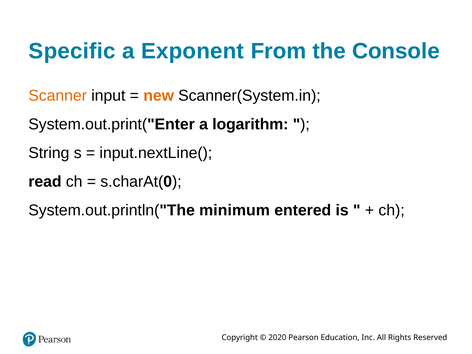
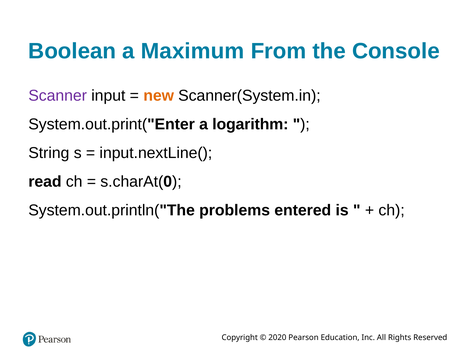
Specific: Specific -> Boolean (72, 51)
Exponent: Exponent -> Maximum (193, 51)
Scanner colour: orange -> purple (58, 96)
minimum: minimum -> problems (235, 210)
